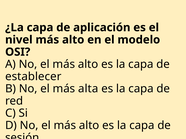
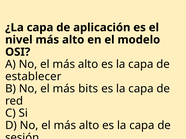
alta: alta -> bits (88, 89)
